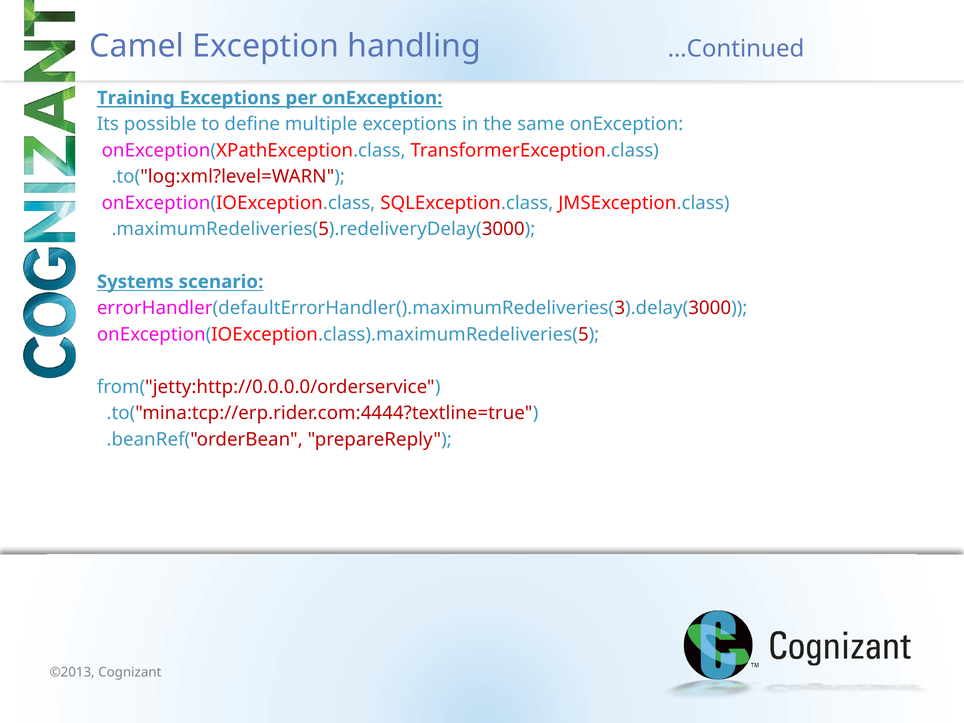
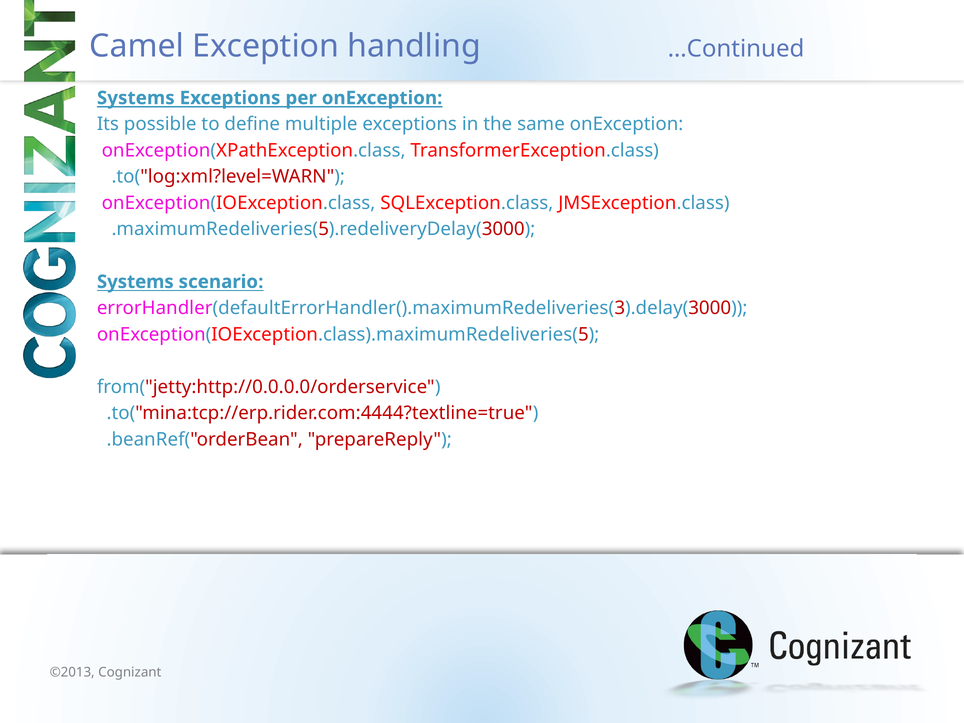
Training: Training -> Systems (136, 98)
